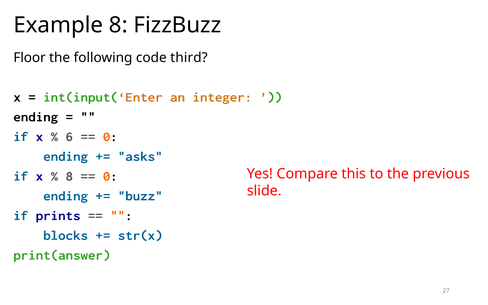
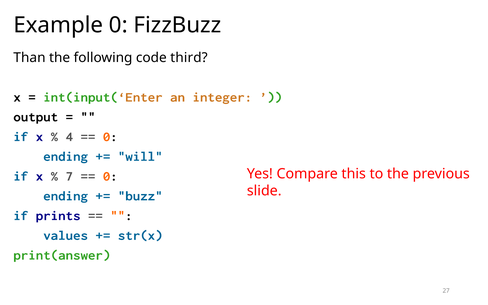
Example 8: 8 -> 0 (118, 25)
Floor: Floor -> Than (29, 58)
ending: ending -> output (36, 117)
6: 6 -> 4 (69, 137)
asks: asks -> will (140, 156)
8: 8 -> 7 (69, 176)
blocks: blocks -> values (66, 235)
